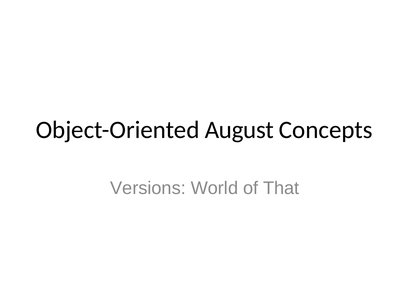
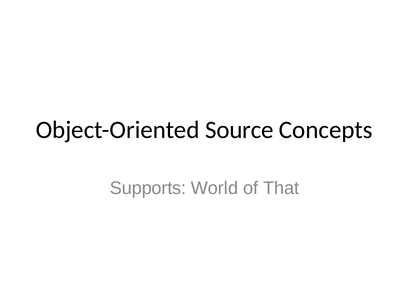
August: August -> Source (239, 130)
Versions: Versions -> Supports (148, 188)
